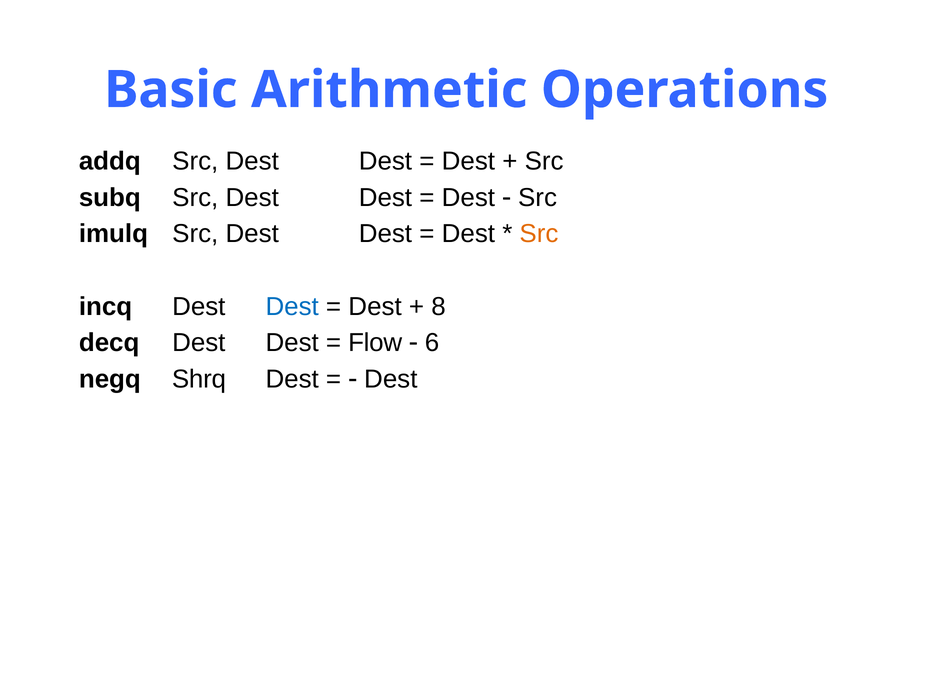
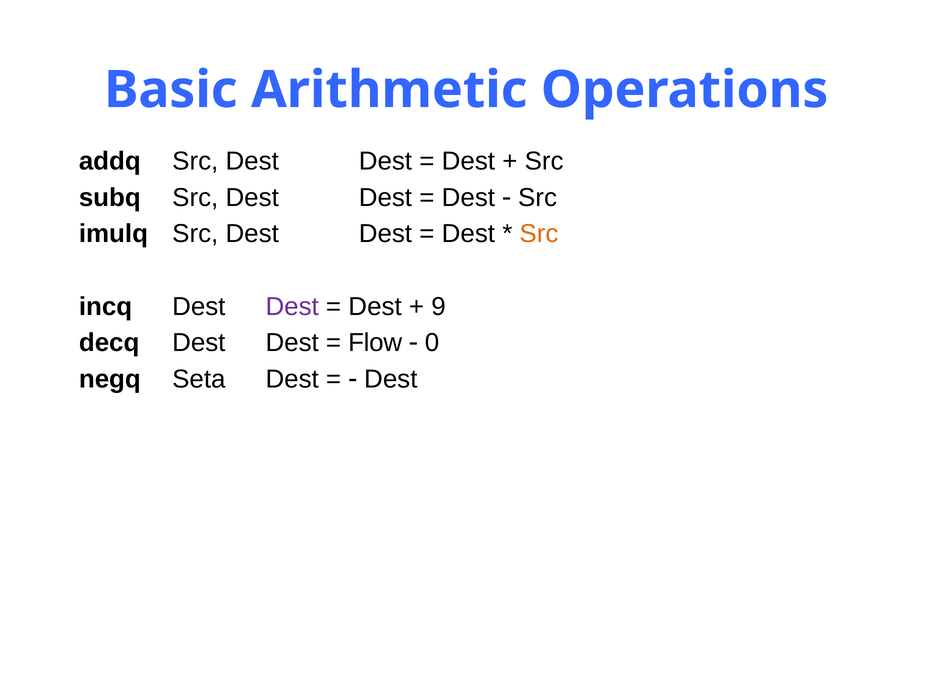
Dest colour: blue -> purple (292, 306)
8: 8 -> 9 (439, 306)
6: 6 -> 0 (432, 343)
Shrq: Shrq -> Seta (199, 379)
